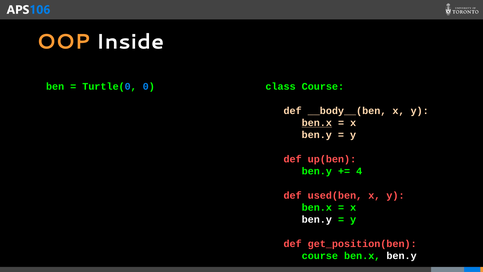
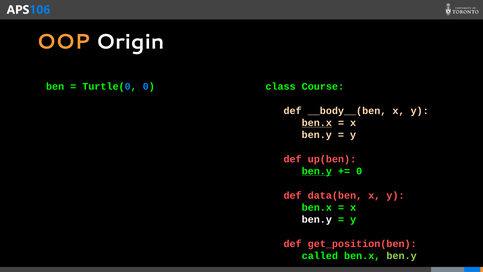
Inside: Inside -> Origin (130, 42)
ben.y underline: none -> present (317, 171)
4: 4 -> 0 (359, 171)
used(ben: used(ben -> data(ben (335, 195)
course: course -> called (320, 256)
ben.y colour: white -> light green (402, 256)
